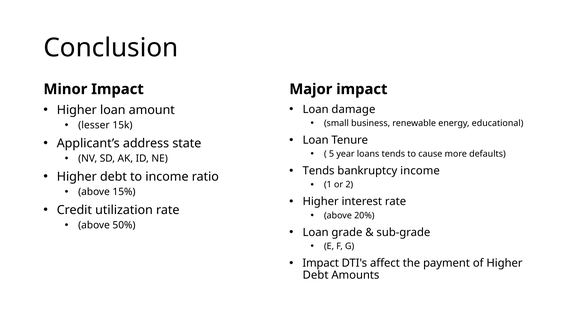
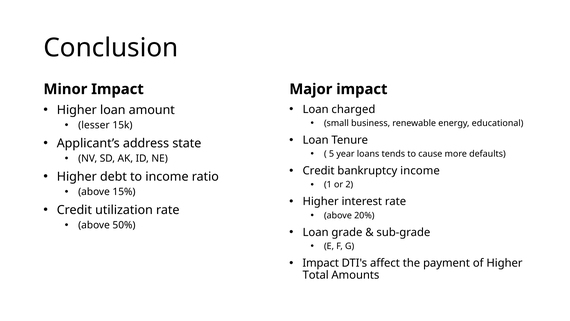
damage: damage -> charged (353, 109)
Tends: Tends -> Credit (319, 171)
Debt: Debt -> Total (316, 275)
